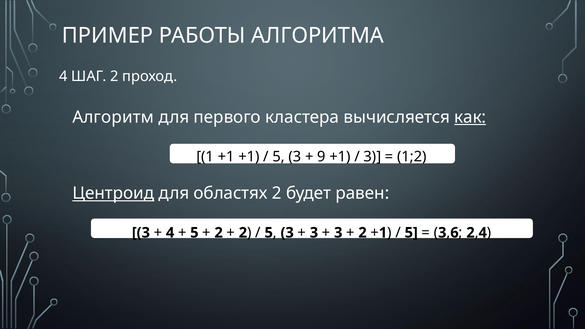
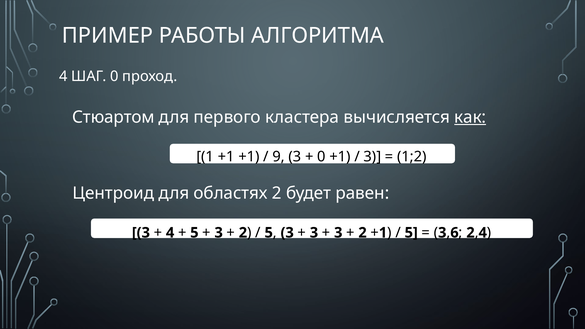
ШАГ 2: 2 -> 0 (114, 76)
Алгоритм: Алгоритм -> Стюартом (113, 117)
5: 5 -> 9 (279, 157)
9: 9 -> 0 (322, 157)
Центроид underline: present -> none (113, 193)
2: 2 -> 3 (219, 233)
